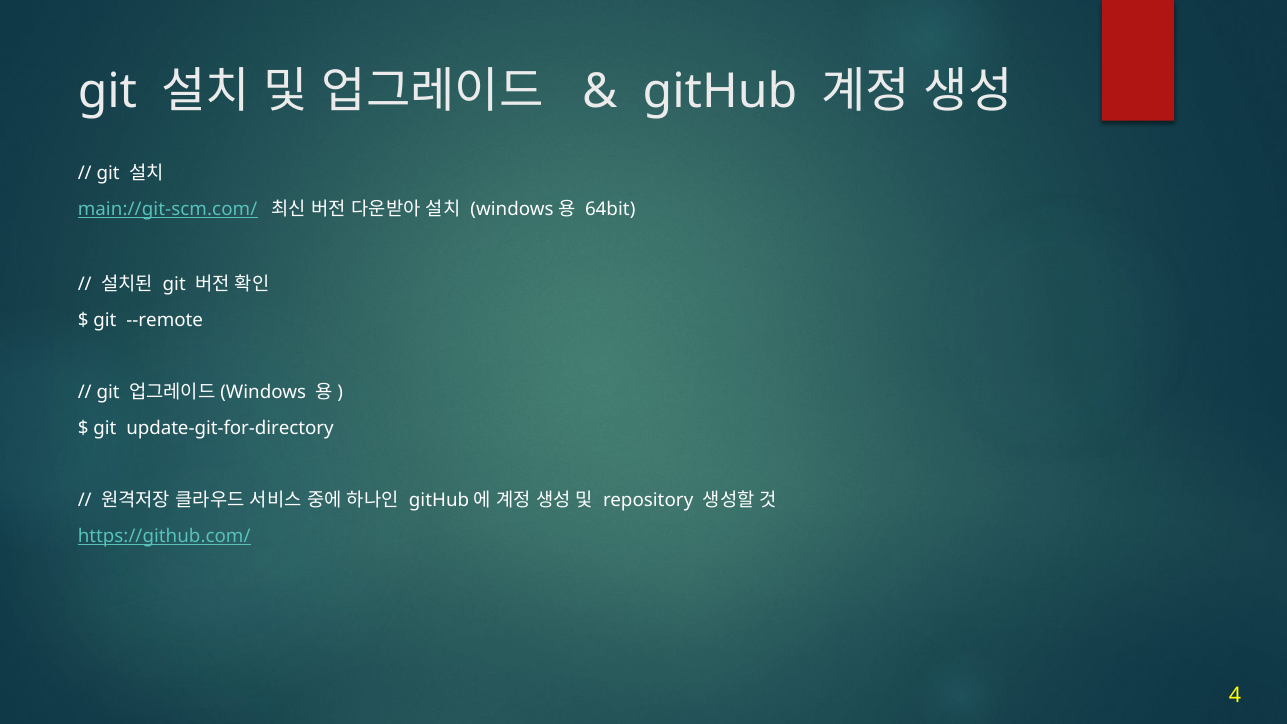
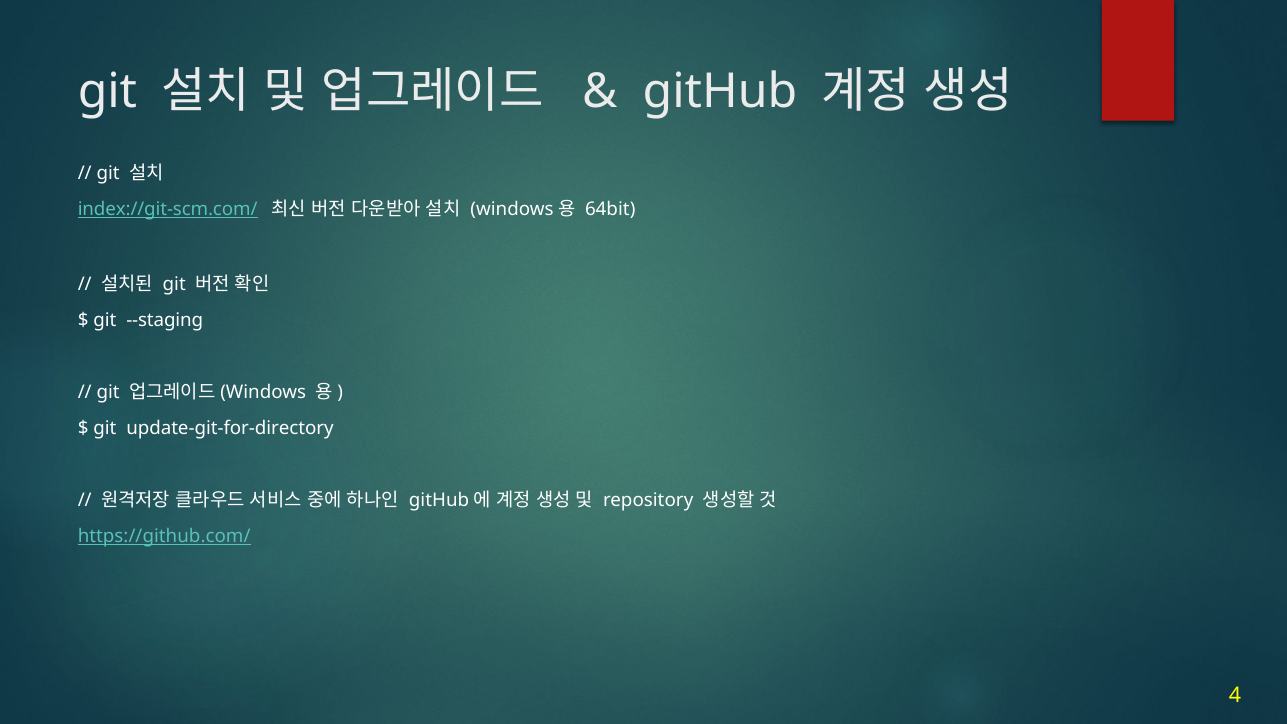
main://git-scm.com/: main://git-scm.com/ -> index://git-scm.com/ (168, 209)
--remote: --remote -> --staging (165, 320)
